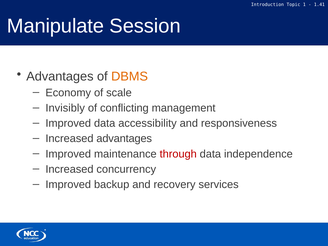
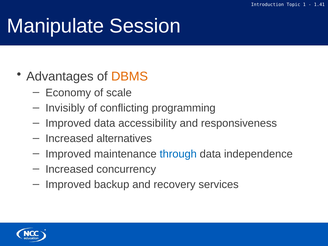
management: management -> programming (184, 108)
Increased advantages: advantages -> alternatives (124, 139)
through colour: red -> blue (178, 154)
